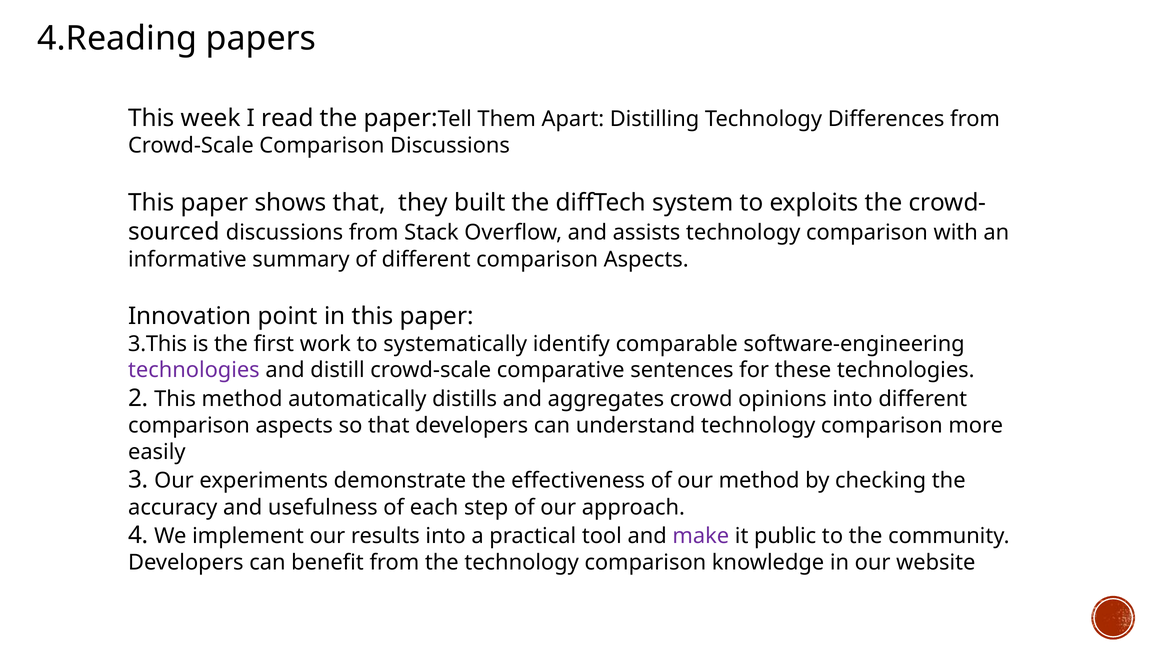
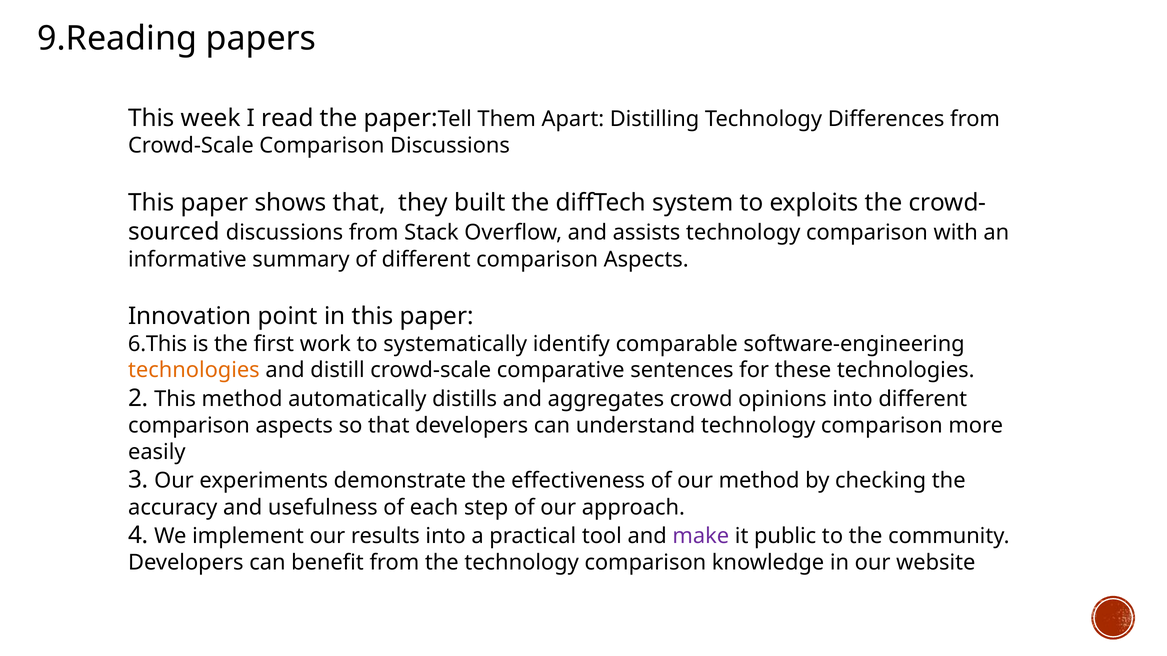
4.Reading: 4.Reading -> 9.Reading (117, 39)
3.This: 3.This -> 6.This (158, 344)
technologies colour: purple -> orange (194, 370)
